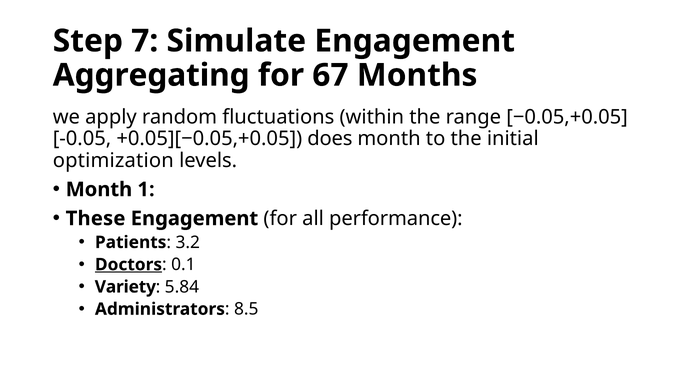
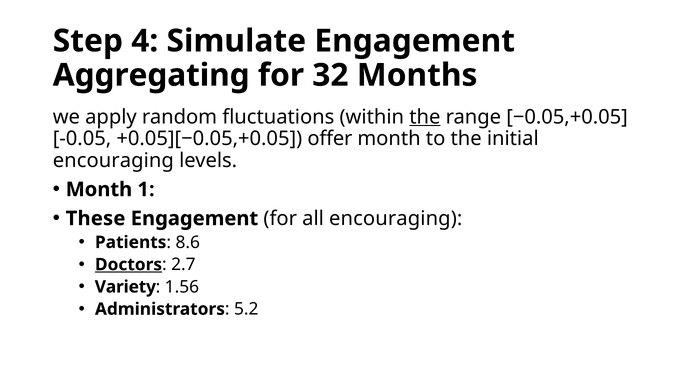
7: 7 -> 4 (145, 41)
67: 67 -> 32 (330, 75)
the underline: none -> present (425, 117)
does: does -> offer (330, 139)
optimization: optimization -> encouraging (113, 161)
all performance: performance -> encouraging (396, 219)
3.2: 3.2 -> 8.6 (188, 242)
0.1: 0.1 -> 2.7 (183, 265)
5.84: 5.84 -> 1.56 (182, 287)
8.5: 8.5 -> 5.2 (246, 309)
